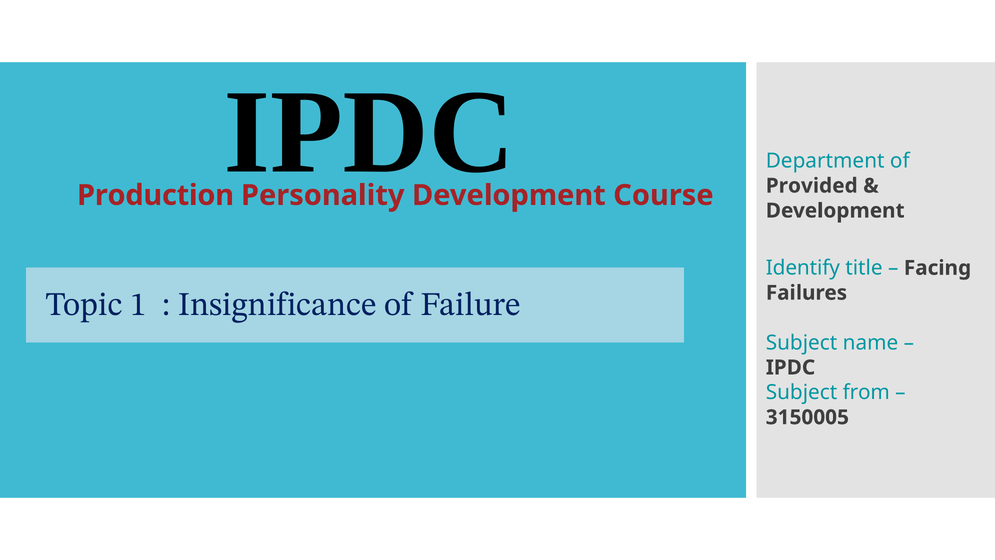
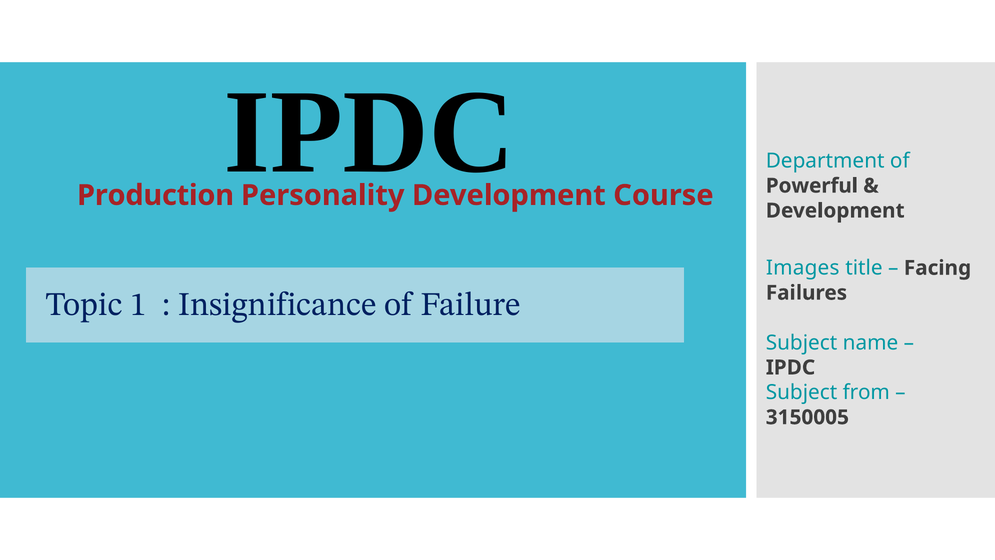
Provided: Provided -> Powerful (812, 186)
Identify: Identify -> Images (803, 268)
